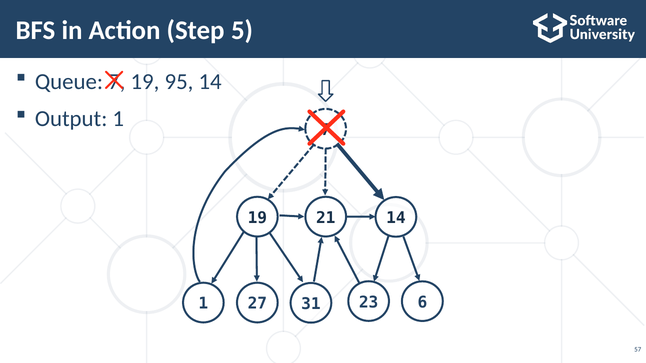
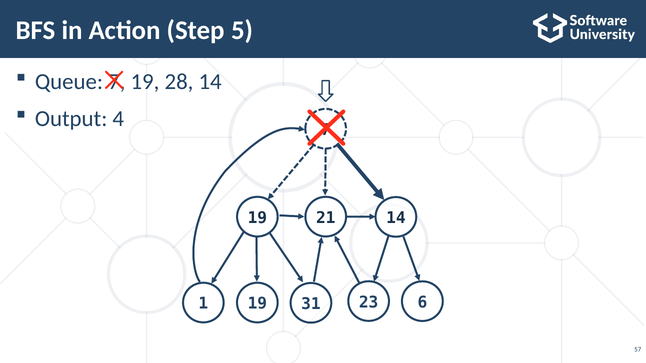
95: 95 -> 28 (179, 82)
Output 1: 1 -> 4 (118, 119)
1 27: 27 -> 19 (257, 304)
